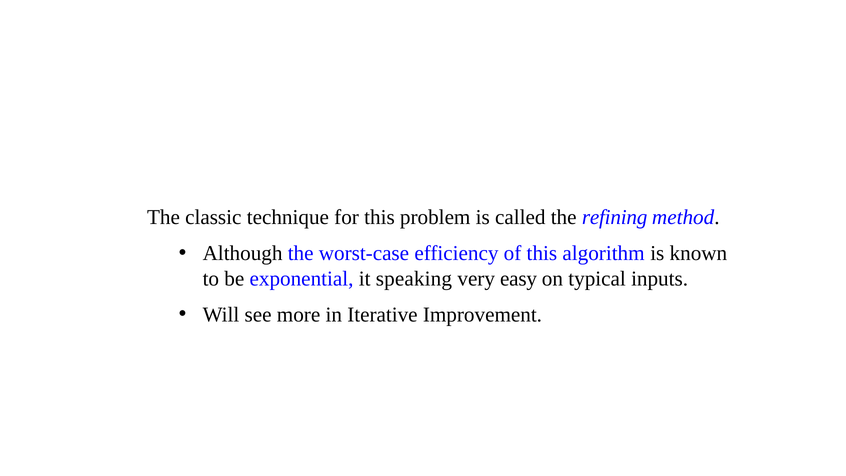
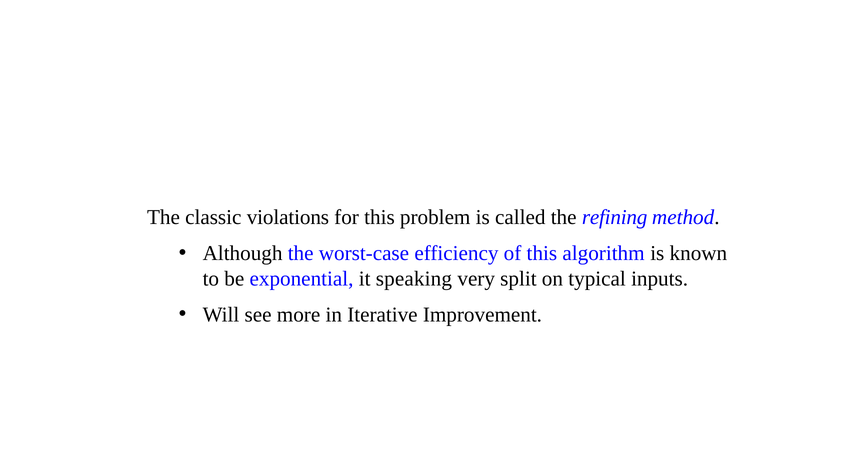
technique: technique -> violations (288, 217)
easy: easy -> split (518, 279)
